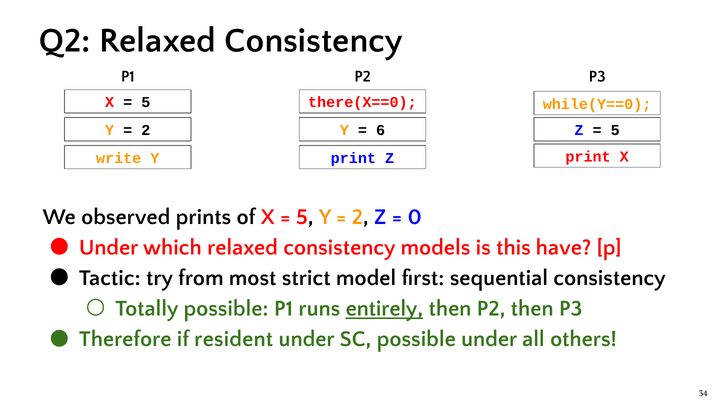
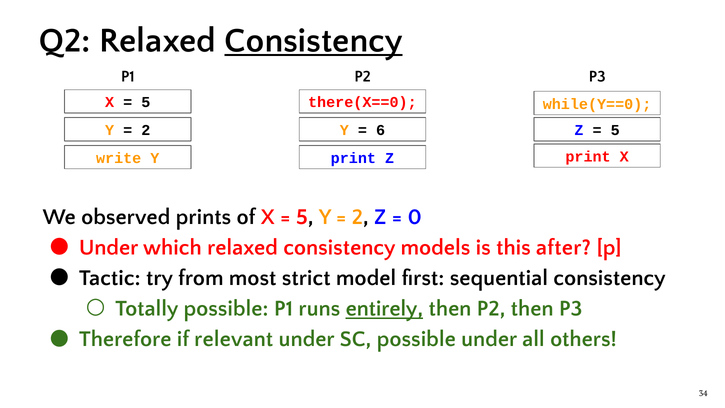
Consistency underline: none -> present (314, 40)
have: have -> after (563, 247)
resident: resident -> relevant (234, 339)
